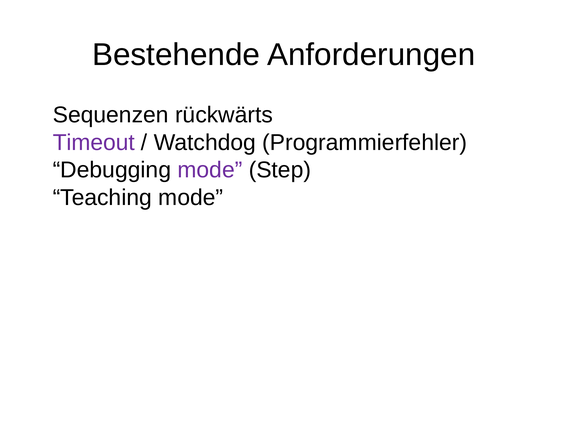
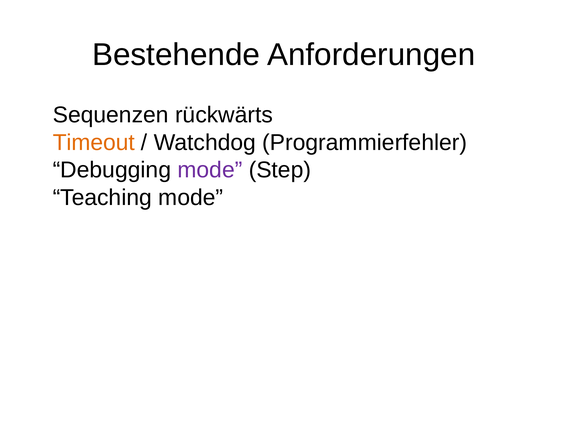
Timeout colour: purple -> orange (94, 143)
